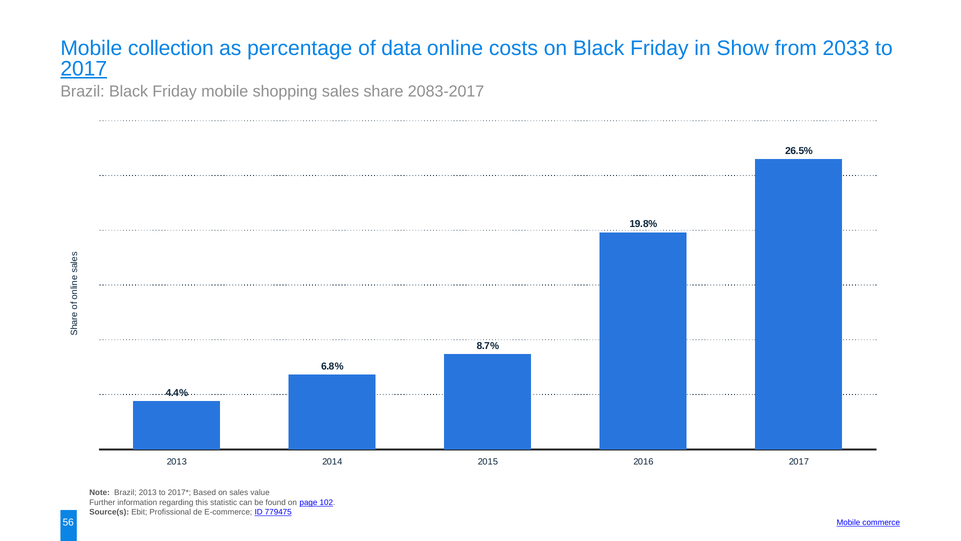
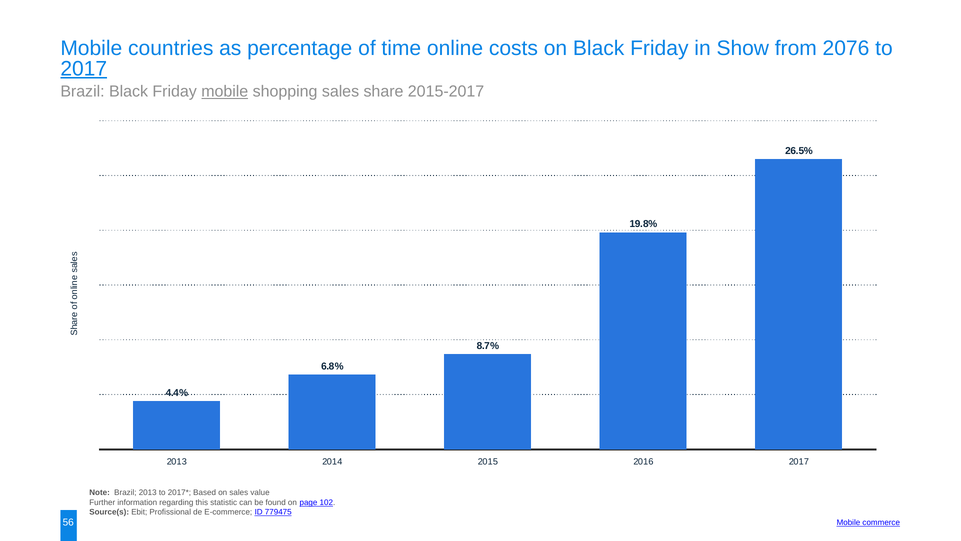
collection: collection -> countries (171, 49)
data: data -> time (401, 49)
2033: 2033 -> 2076 (846, 49)
mobile underline: none -> present (225, 91)
2083-2017: 2083-2017 -> 2015-2017 (446, 91)
